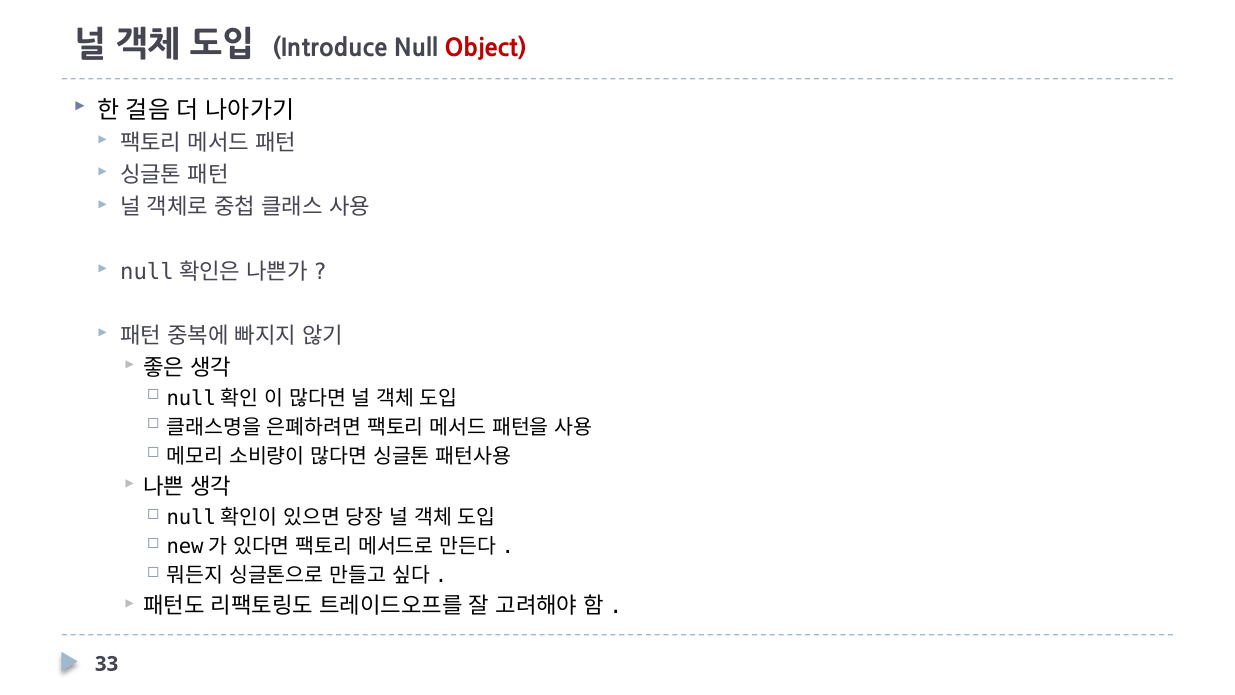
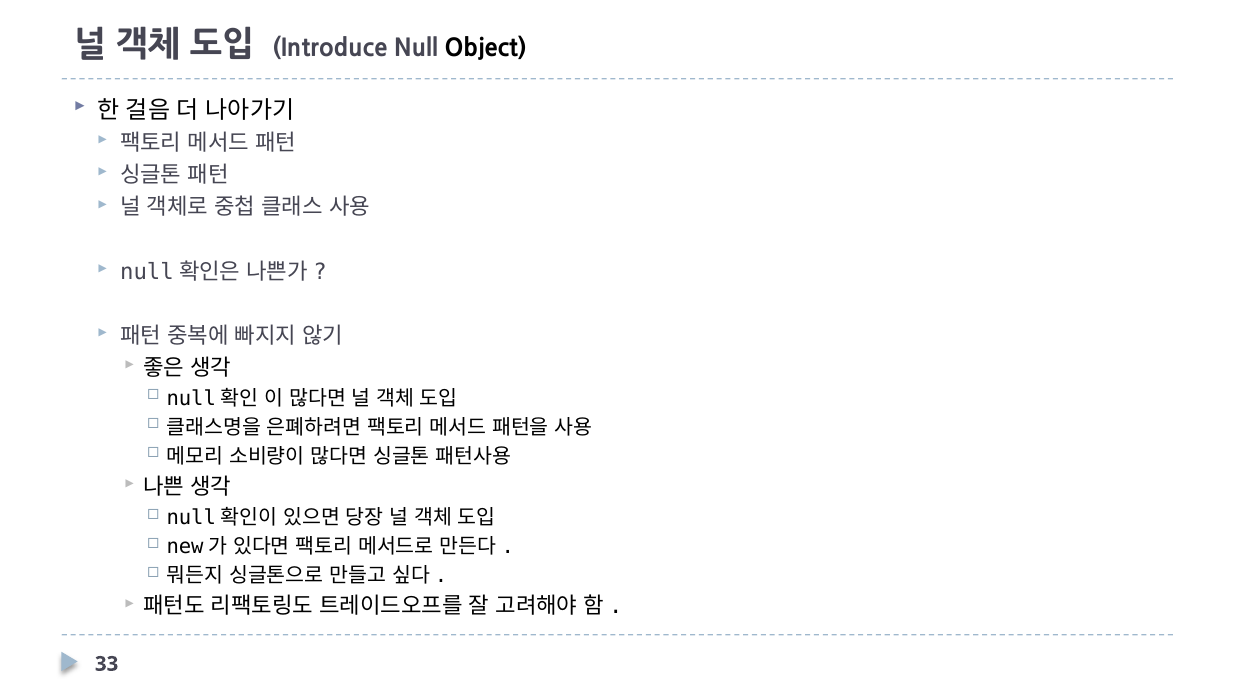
Object colour: red -> black (486, 49)
